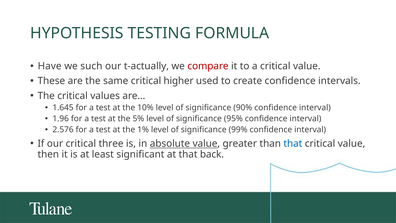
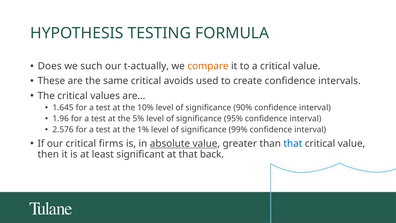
Have: Have -> Does (50, 66)
compare colour: red -> orange (208, 66)
higher: higher -> avoids (179, 81)
three: three -> firms (111, 143)
